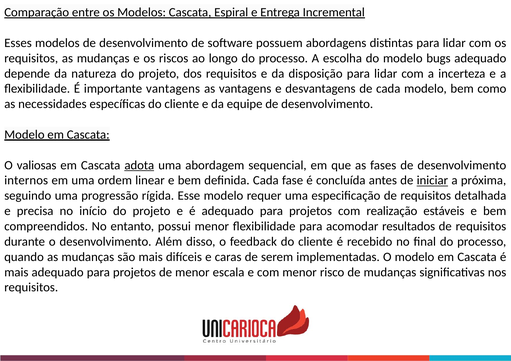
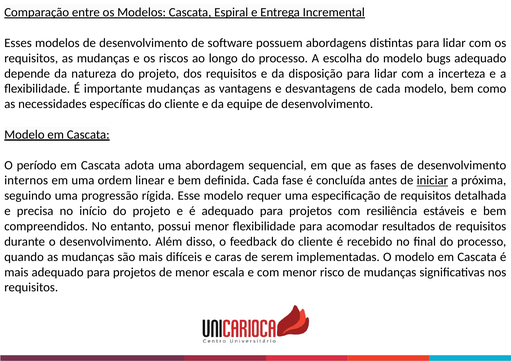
importante vantagens: vantagens -> mudanças (173, 89)
valiosas: valiosas -> período (37, 165)
adota underline: present -> none (139, 165)
realização: realização -> resiliência (392, 211)
